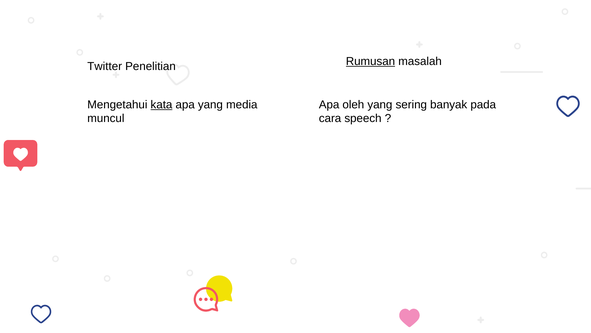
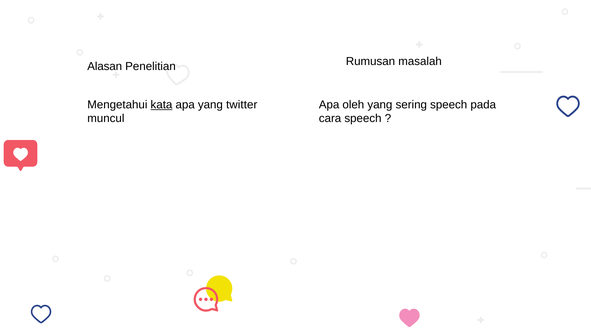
Rumusan underline: present -> none (370, 61)
Twitter: Twitter -> Alasan (105, 66)
media: media -> twitter (242, 104)
sering banyak: banyak -> speech (449, 104)
